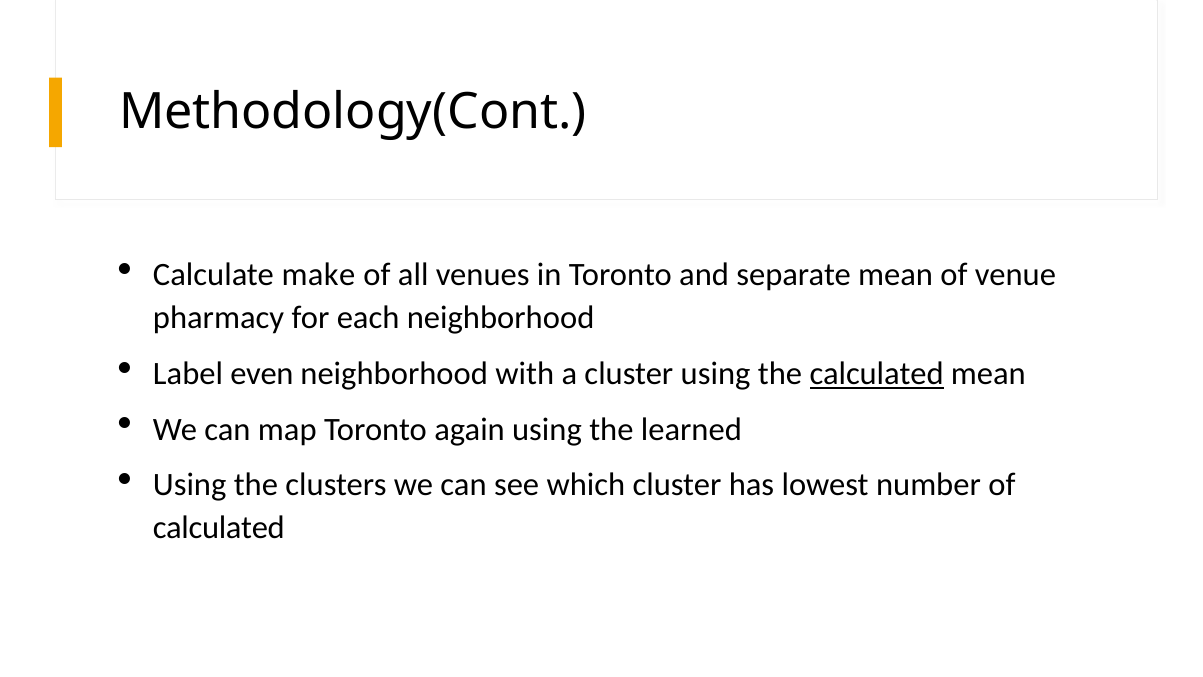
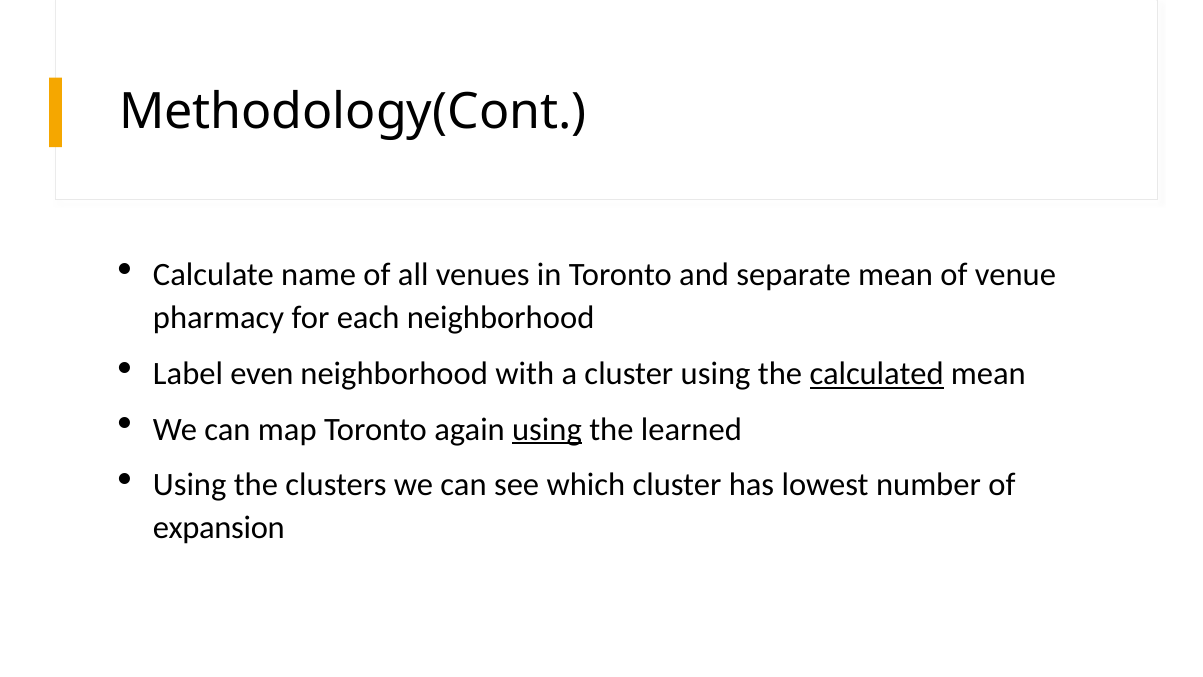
make: make -> name (319, 275)
using underline: none -> present (547, 429)
calculated: calculated -> expansion (219, 528)
